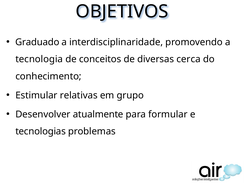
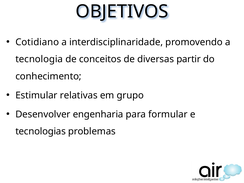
Graduado: Graduado -> Cotidiano (37, 42)
cerca: cerca -> partir (189, 59)
atualmente: atualmente -> engenharia (98, 114)
